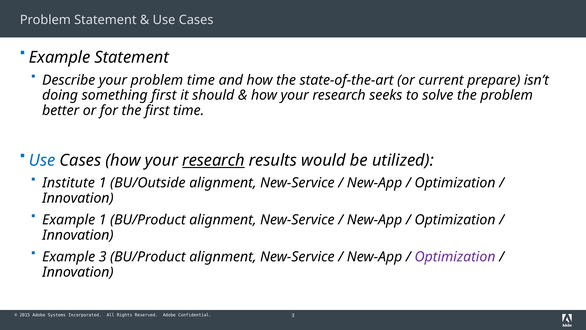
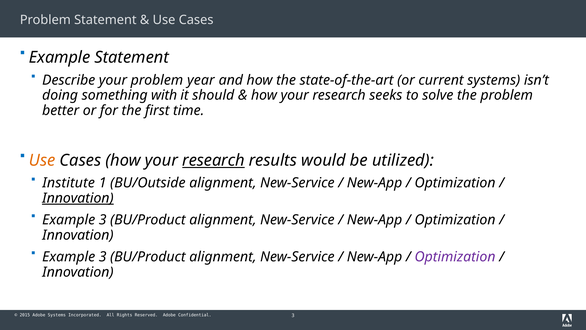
problem time: time -> year (201, 80)
current prepare: prepare -> systems (494, 80)
something first: first -> with (164, 95)
Use colour: blue -> orange (42, 160)
Innovation underline: none -> present (78, 198)
1: 1 -> 3 (103, 220)
